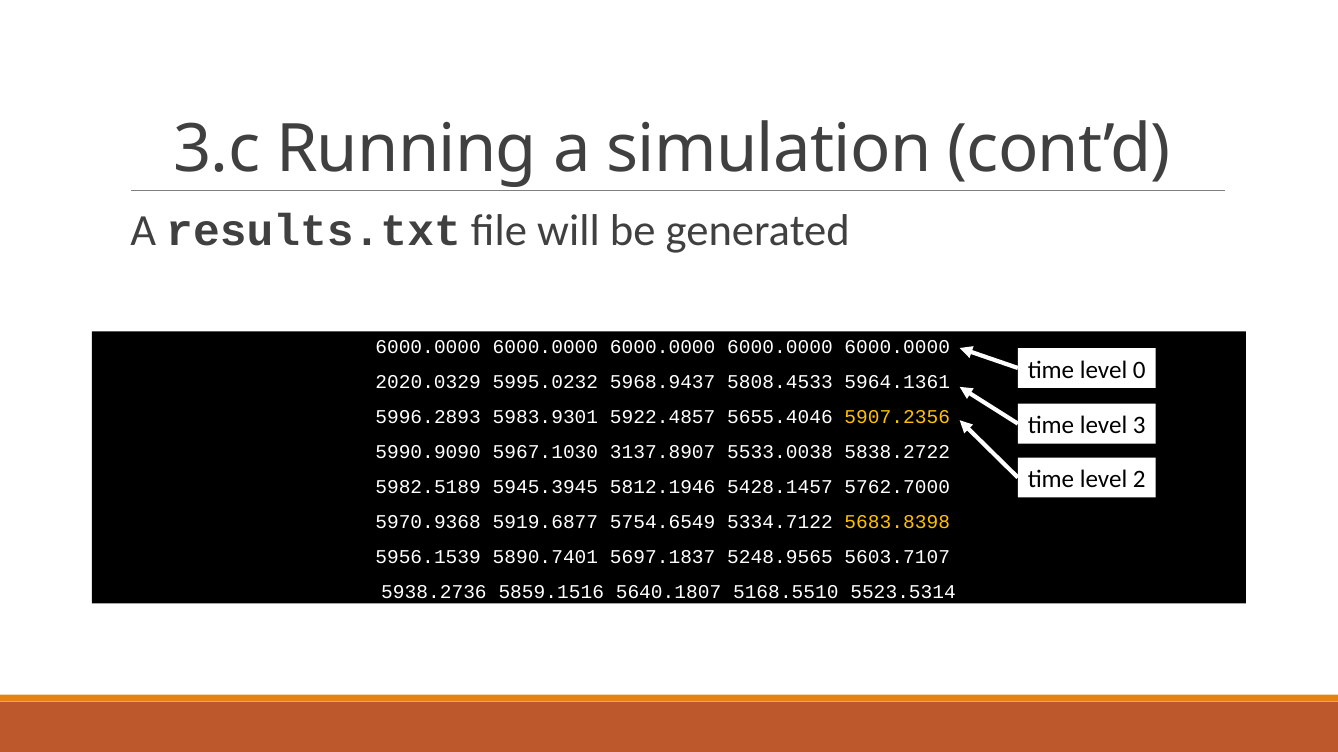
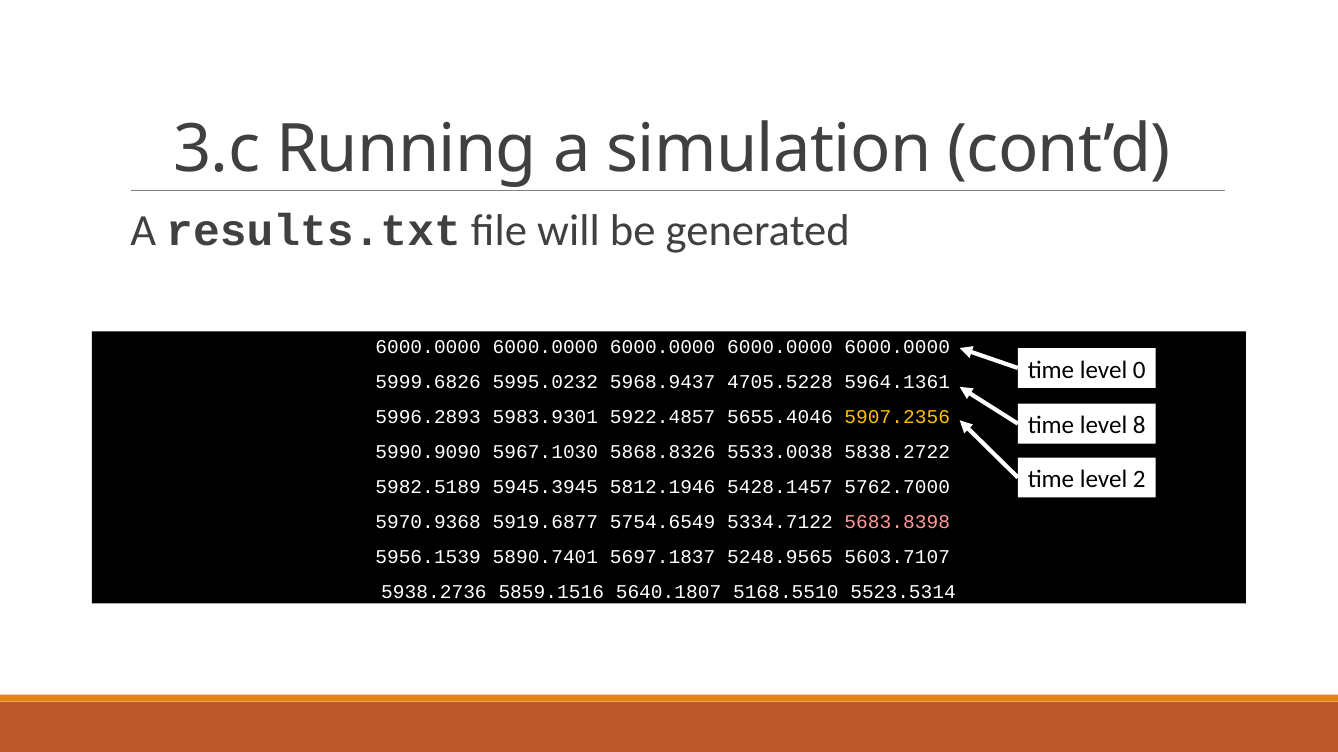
2020.0329: 2020.0329 -> 5999.6826 (428, 382)
5808.4533: 5808.4533 -> 4705.5228 (780, 382)
3: 3 -> 8 (1139, 426)
3137.8907: 3137.8907 -> 5868.8326 (663, 452)
5683.8398 colour: yellow -> pink (897, 522)
